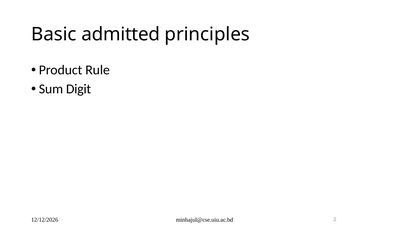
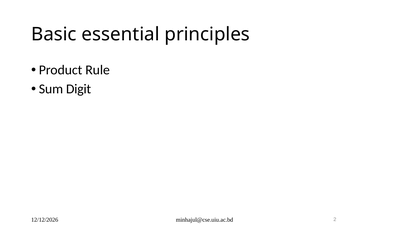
admitted: admitted -> essential (121, 34)
